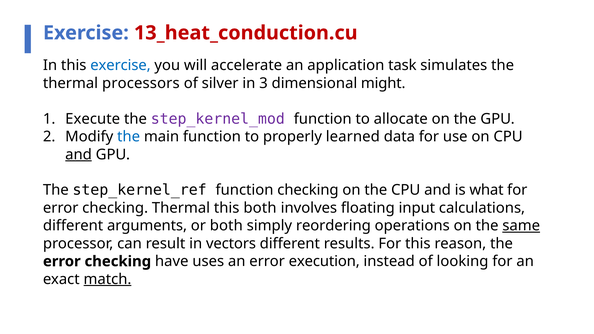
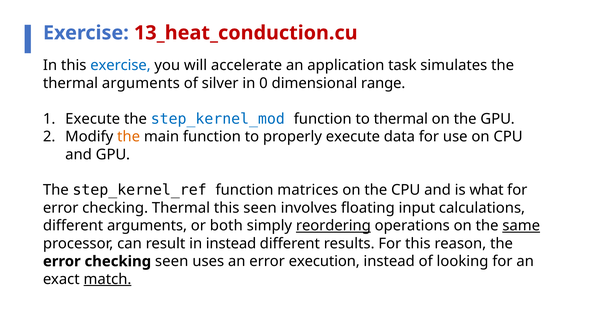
thermal processors: processors -> arguments (141, 83)
3: 3 -> 0 (263, 83)
might: might -> range (383, 83)
step_kernel_mod colour: purple -> blue (218, 119)
to allocate: allocate -> thermal (401, 119)
the colour: blue -> orange (129, 137)
properly learned: learned -> execute (353, 137)
and underline: present -> none (79, 155)
function checking: checking -> matrices (308, 190)
this both: both -> seen (260, 208)
reordering underline: none -> present (333, 226)
in vectors: vectors -> instead (231, 244)
checking have: have -> seen (172, 261)
